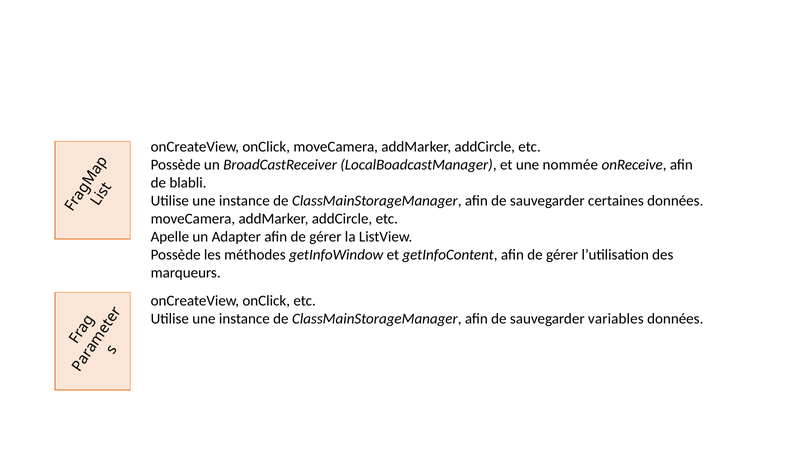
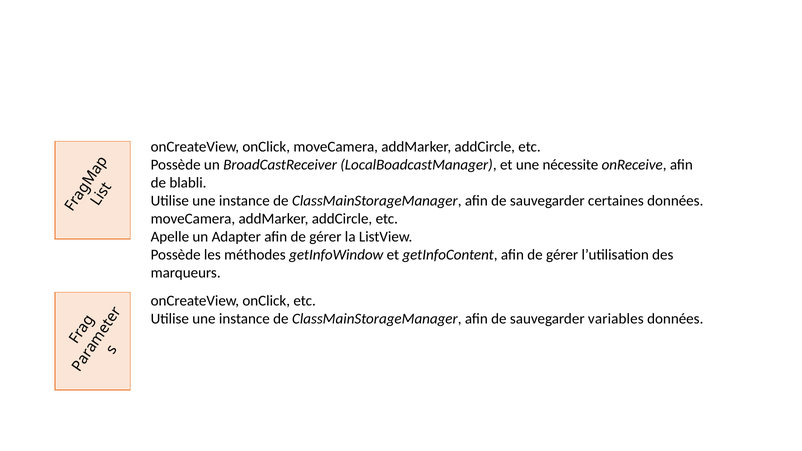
nommée: nommée -> nécessite (570, 165)
